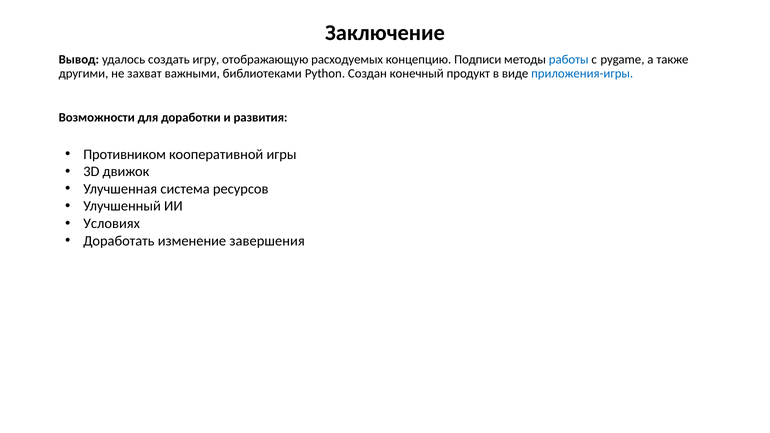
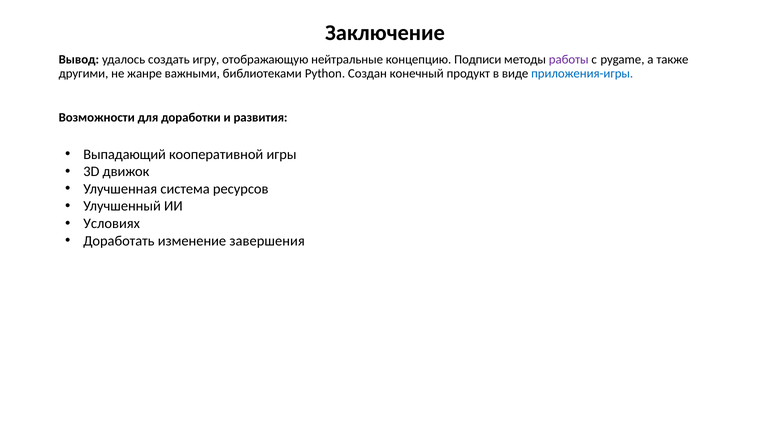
расходуемых: расходуемых -> нейтральные (347, 60)
работы colour: blue -> purple (569, 60)
захват: захват -> жанре (145, 74)
Противником: Противником -> Выпадающий (125, 154)
